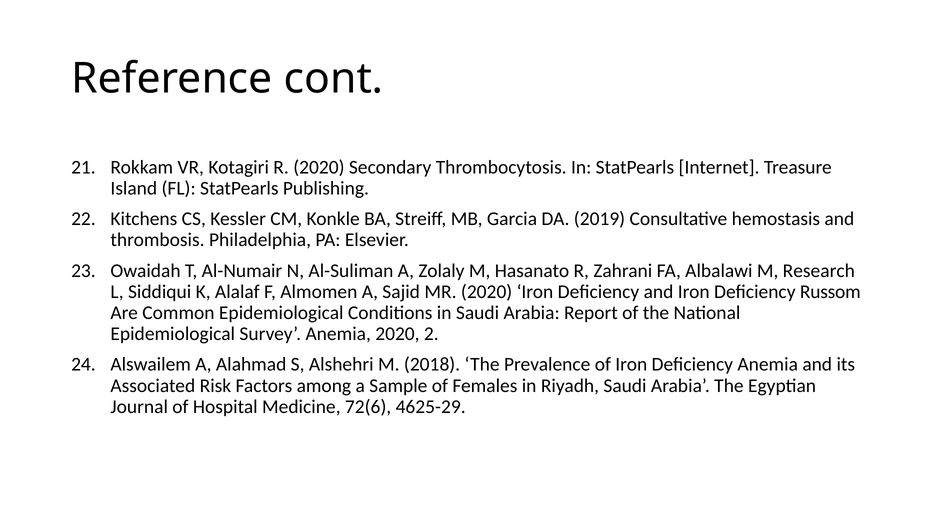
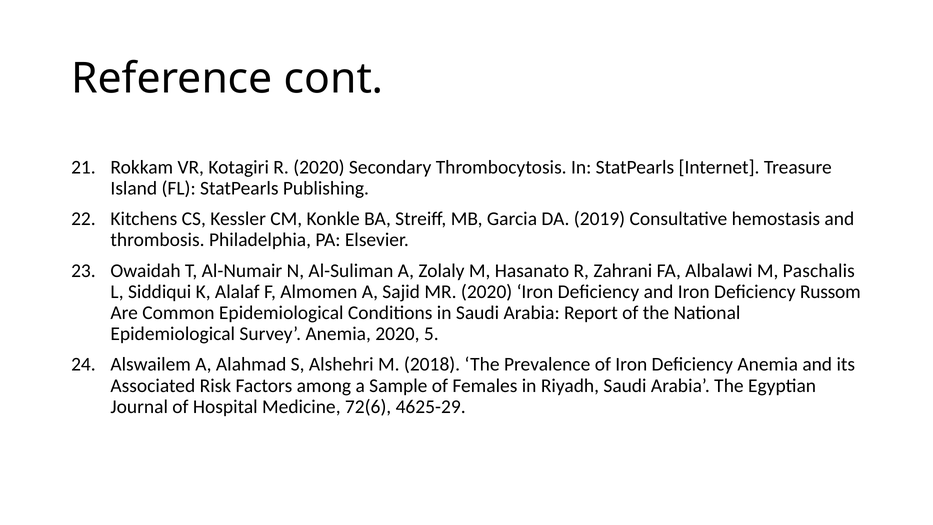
Research: Research -> Paschalis (819, 271)
2: 2 -> 5 (431, 334)
